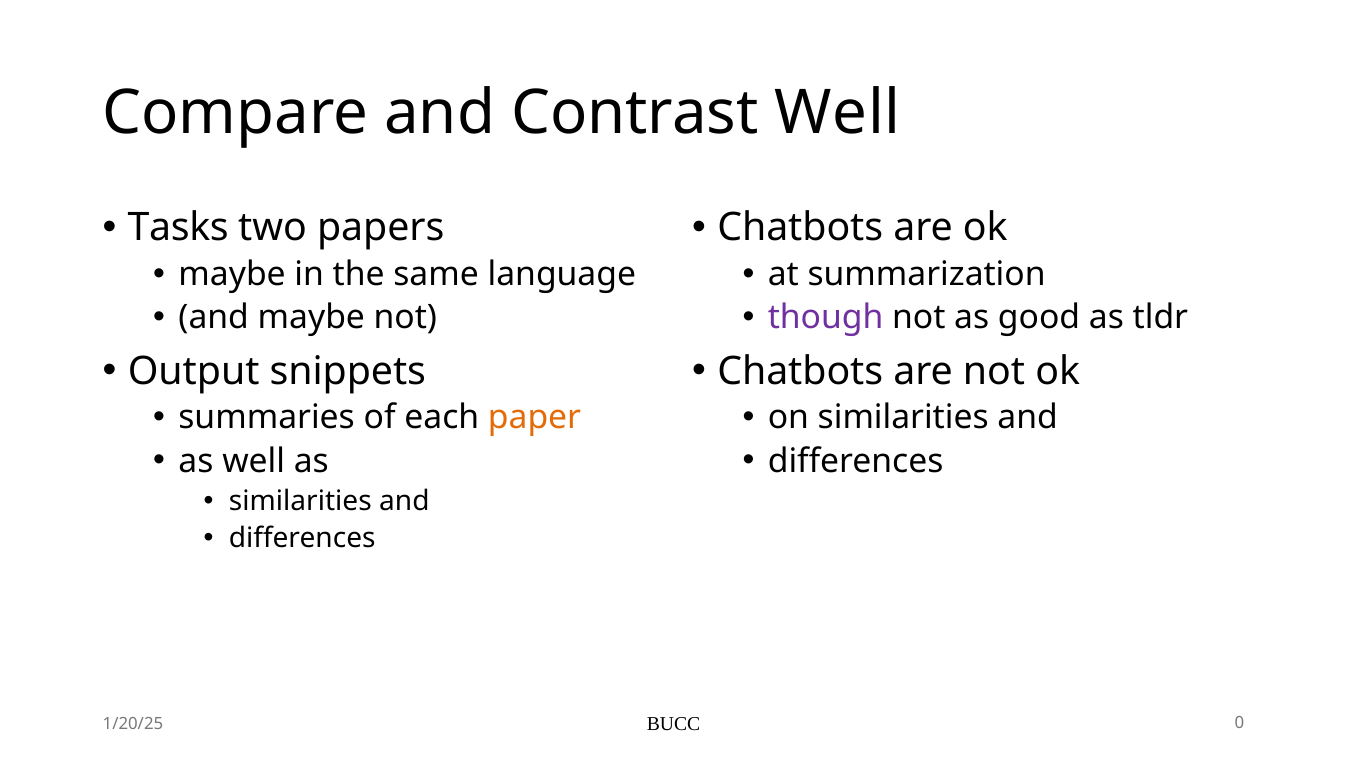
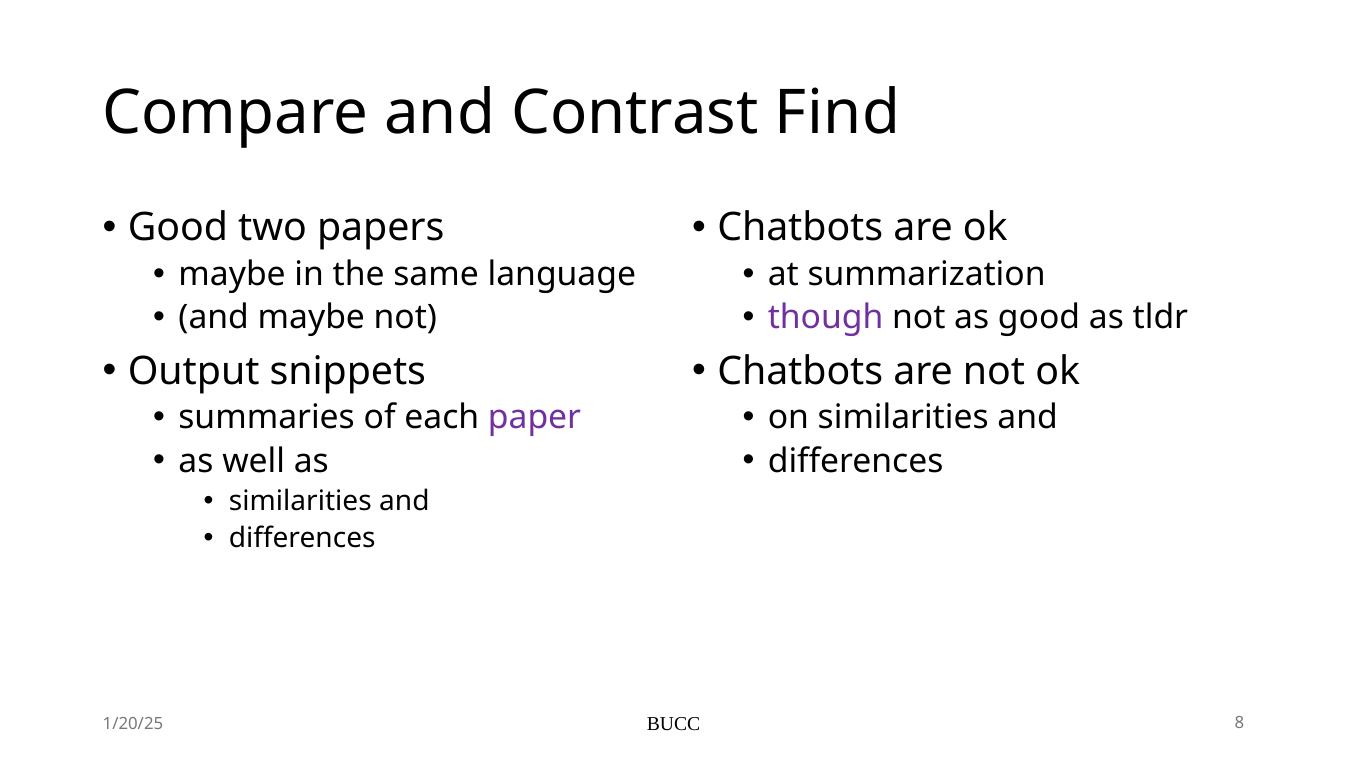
Contrast Well: Well -> Find (838, 113)
Tasks: Tasks -> Good (178, 228)
paper colour: orange -> purple (535, 417)
0: 0 -> 8 (1239, 722)
